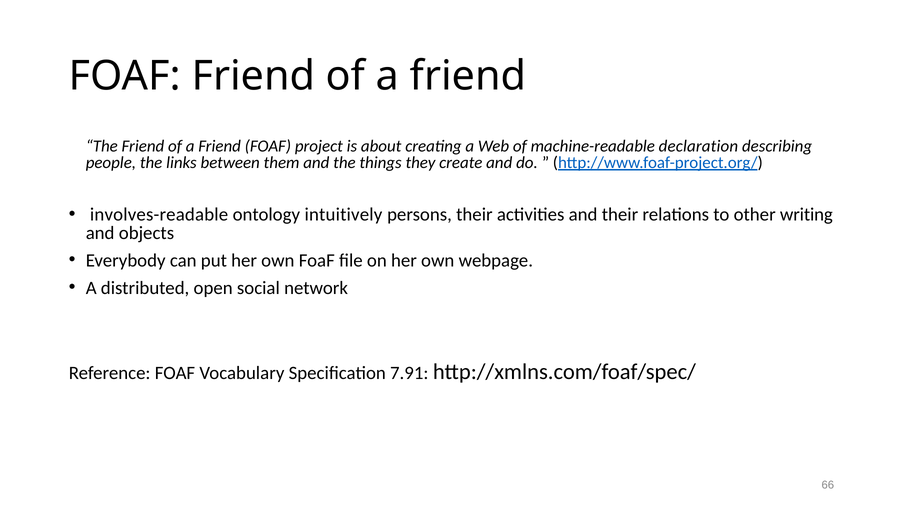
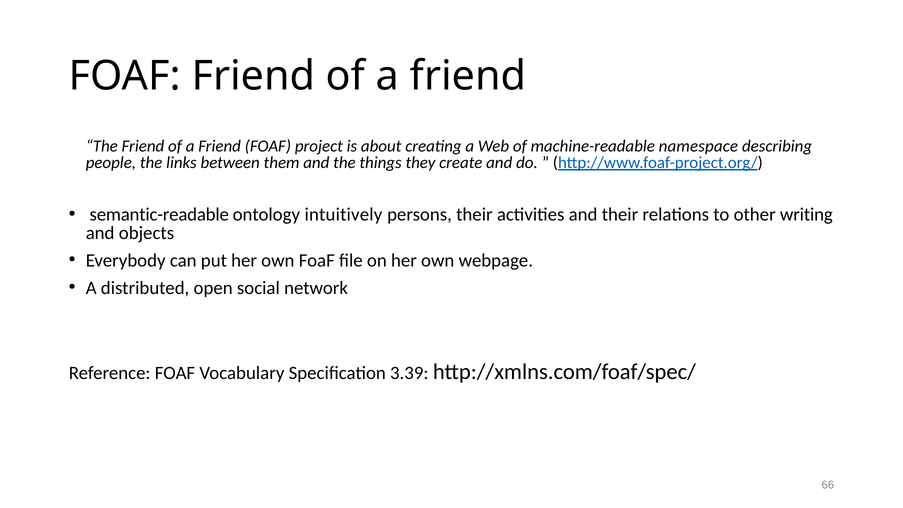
declaration: declaration -> namespace (698, 146)
involves-readable: involves-readable -> semantic-readable (159, 215)
7.91: 7.91 -> 3.39 (409, 373)
